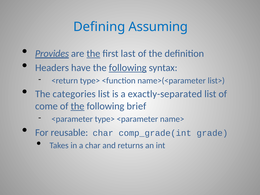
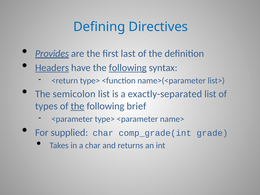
Assuming: Assuming -> Directives (158, 27)
the underline: present -> none (93, 54)
Headers underline: none -> present (52, 68)
categories: categories -> semicolon (74, 94)
come: come -> types (46, 106)
reusable: reusable -> supplied (69, 132)
